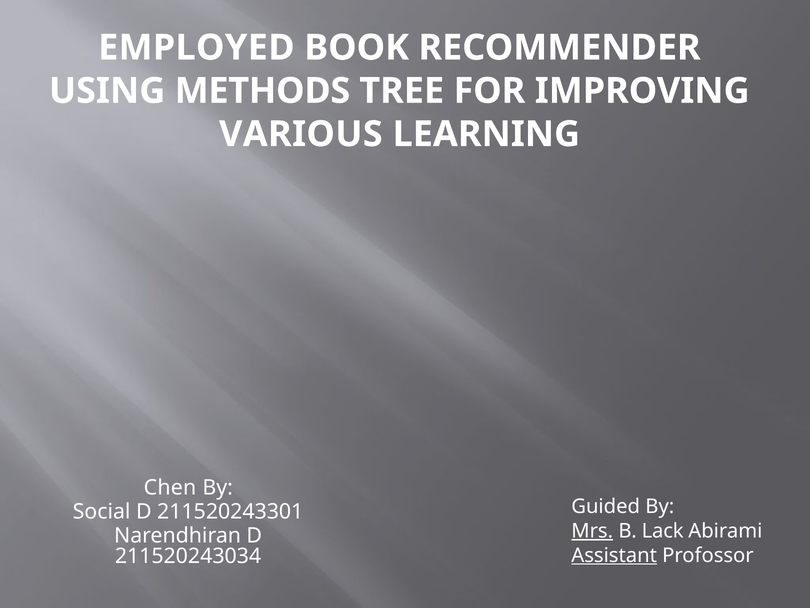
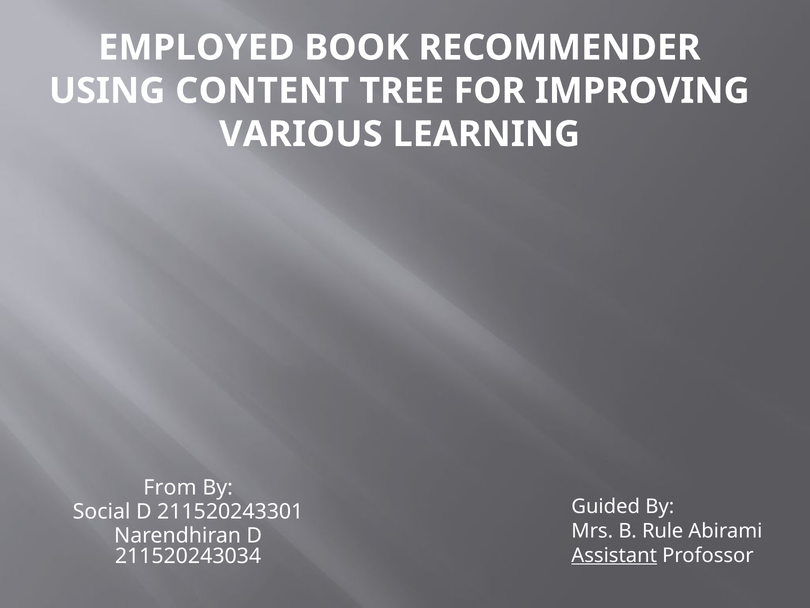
METHODS: METHODS -> CONTENT (262, 91)
Chen: Chen -> From (170, 487)
Mrs underline: present -> none (592, 531)
Lack: Lack -> Rule (663, 531)
